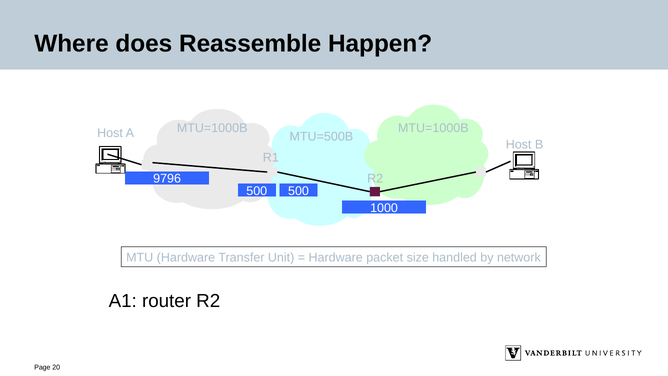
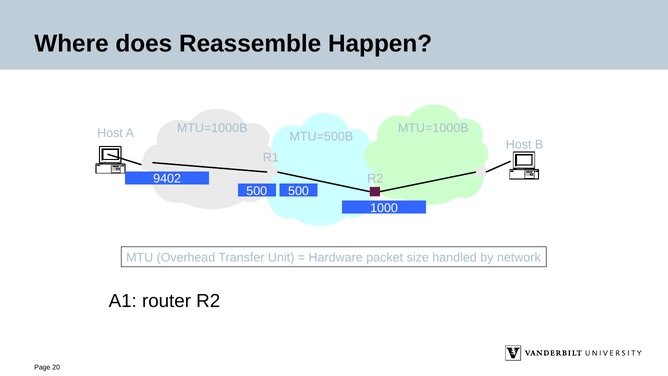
9796: 9796 -> 9402 (167, 178)
MTU Hardware: Hardware -> Overhead (186, 257)
